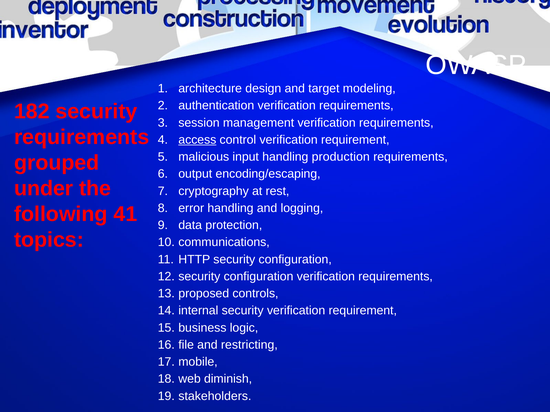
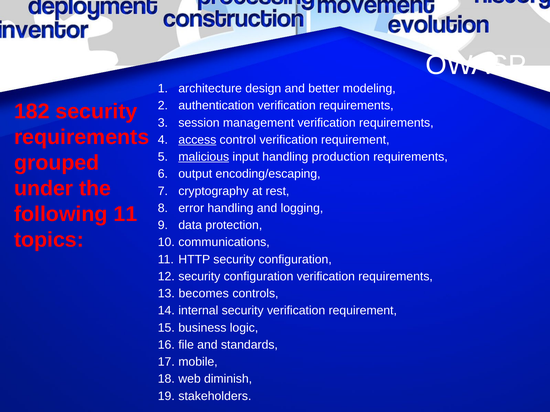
target: target -> better (324, 89)
malicious underline: none -> present (204, 157)
following 41: 41 -> 11 (125, 214)
proposed: proposed -> becomes (204, 294)
restricting: restricting -> standards (249, 345)
